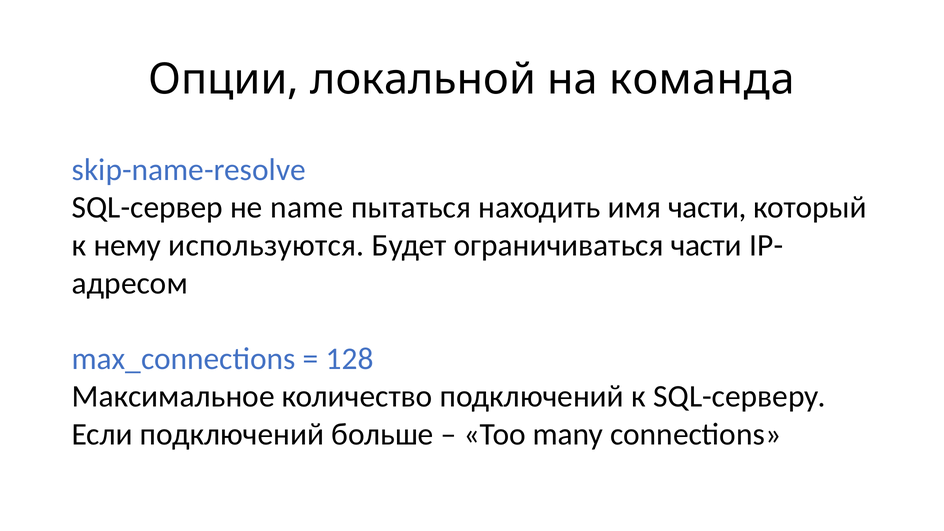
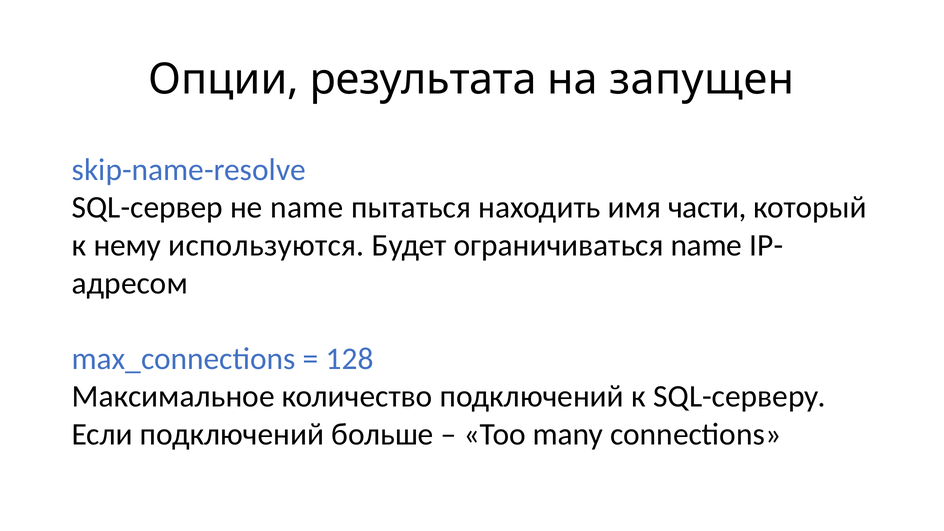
локальной: локальной -> результата (423, 79)
команда: команда -> запущен (702, 79)
ограничиваться части: части -> name (706, 245)
